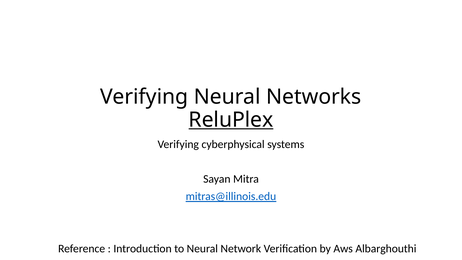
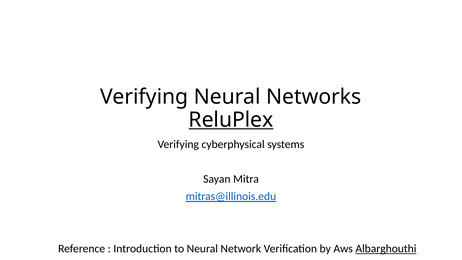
Albarghouthi underline: none -> present (386, 249)
